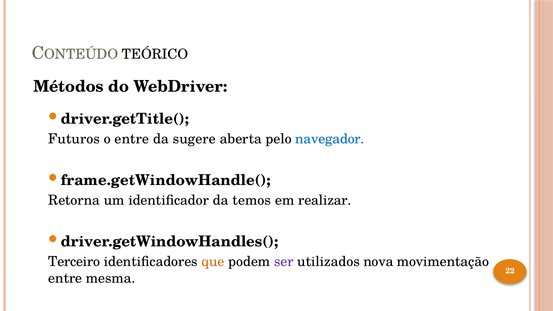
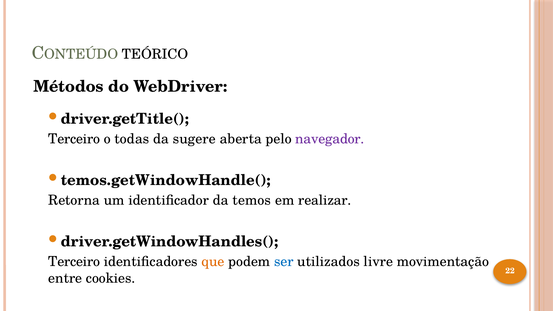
Futuros: Futuros -> Terceiro (74, 139)
o entre: entre -> todas (132, 139)
navegador colour: blue -> purple (330, 139)
frame.getWindowHandle(: frame.getWindowHandle( -> temos.getWindowHandle( (166, 180)
ser colour: purple -> blue (284, 262)
nova: nova -> livre (378, 262)
mesma: mesma -> cookies (111, 278)
